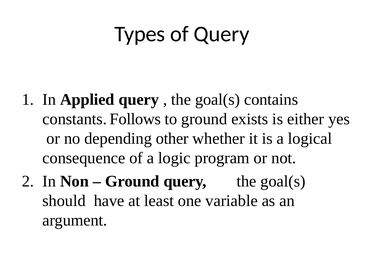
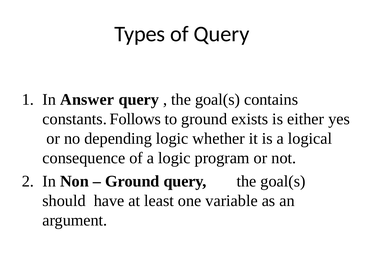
Applied: Applied -> Answer (87, 99)
depending other: other -> logic (172, 138)
